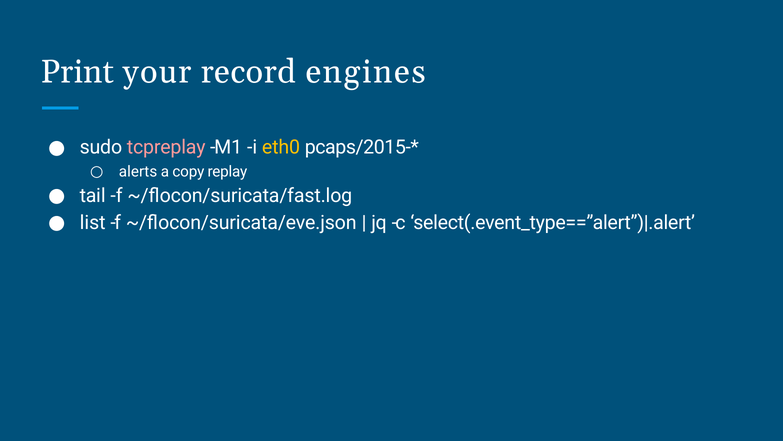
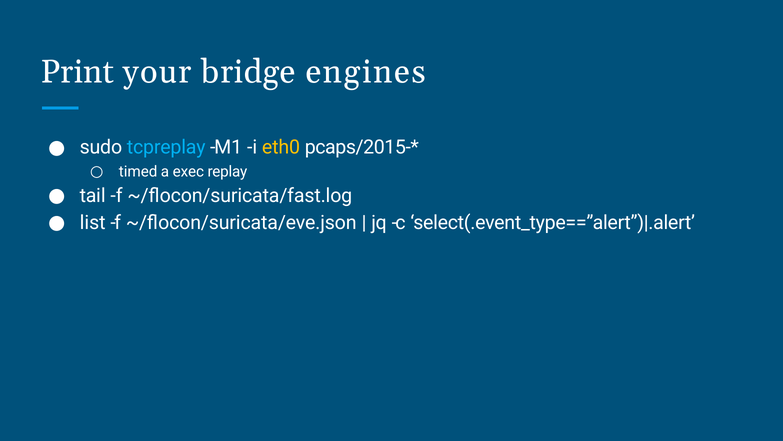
record: record -> bridge (248, 72)
tcpreplay colour: pink -> light blue (166, 147)
alerts: alerts -> timed (138, 171)
copy: copy -> exec (188, 171)
